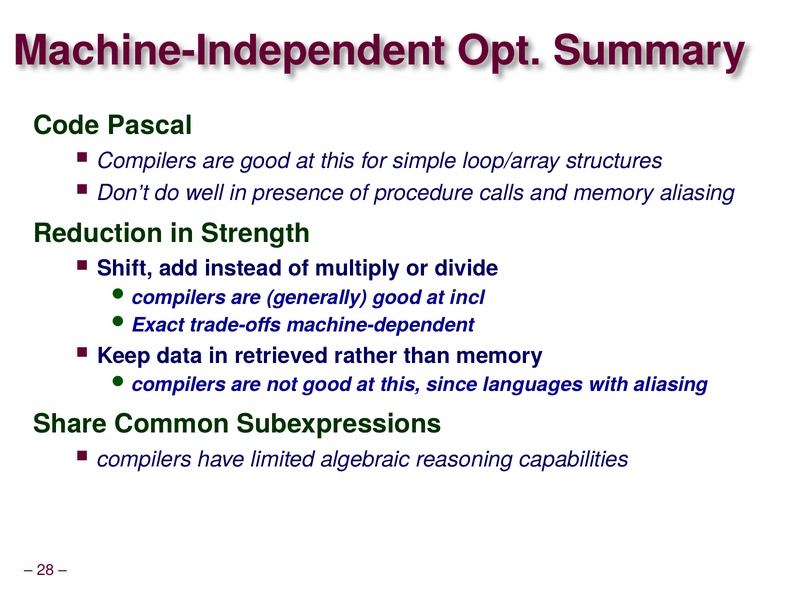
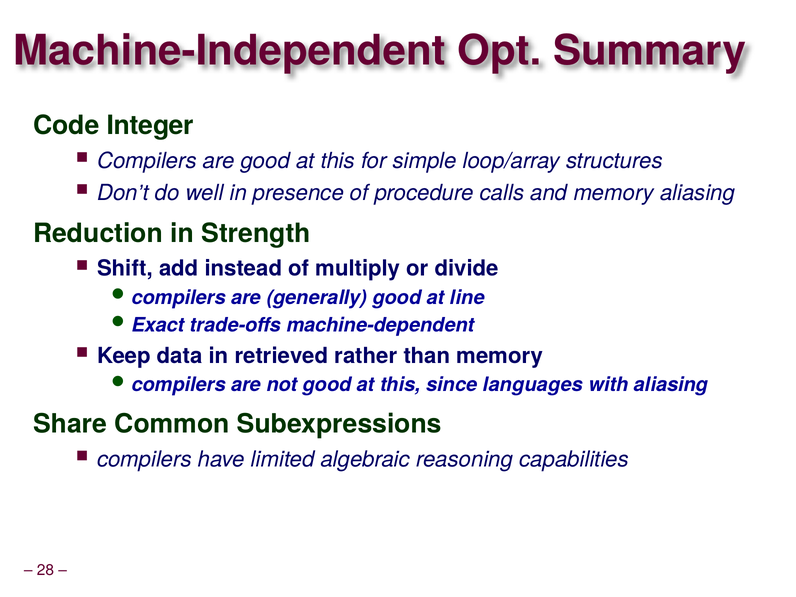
Pascal: Pascal -> Integer (150, 126)
incl: incl -> line (467, 297)
